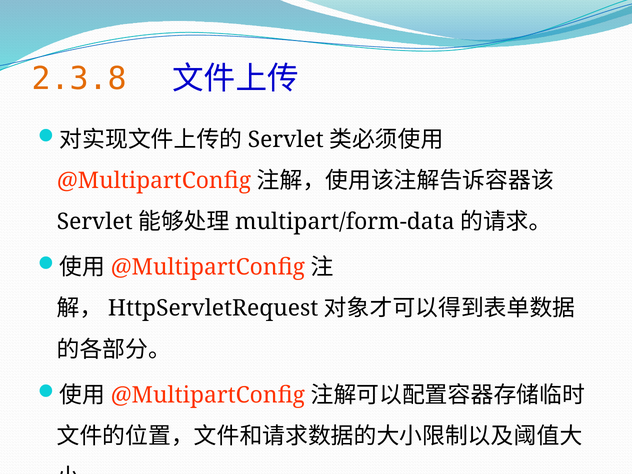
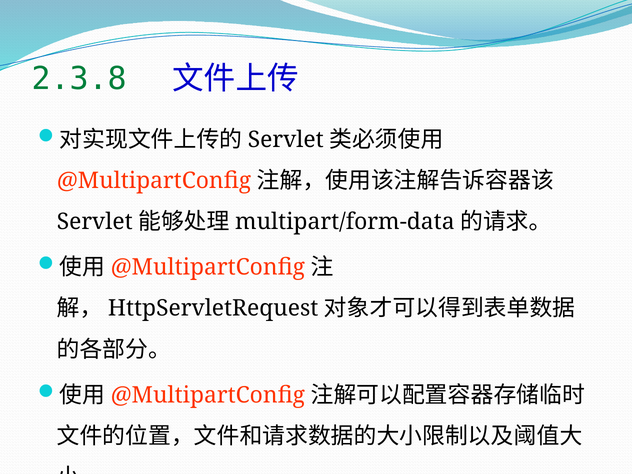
2.3.8 colour: orange -> green (79, 79)
